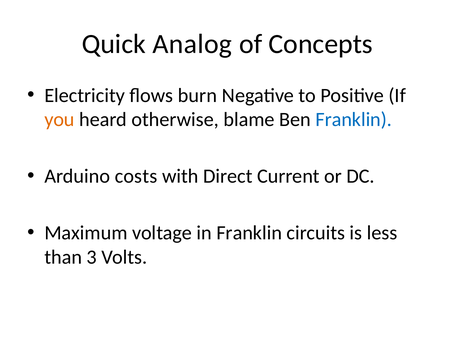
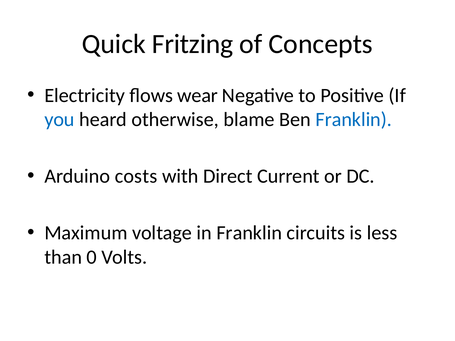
Analog: Analog -> Fritzing (193, 44)
burn: burn -> wear (198, 95)
you colour: orange -> blue (59, 120)
3: 3 -> 0 (92, 257)
